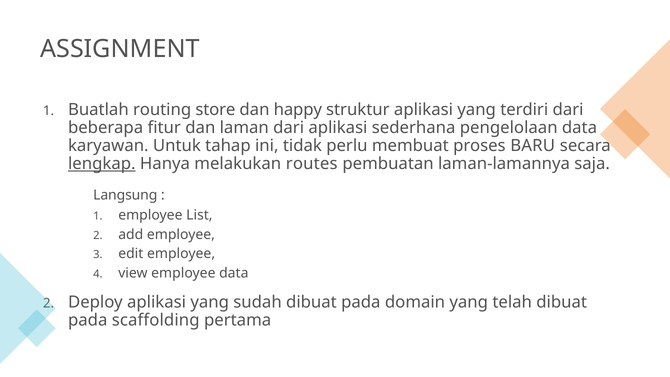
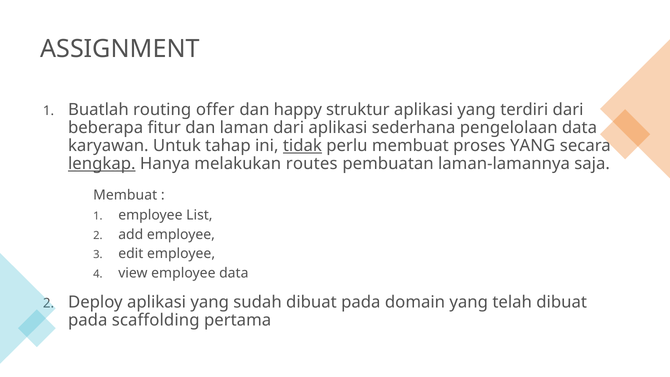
store: store -> offer (215, 109)
tidak underline: none -> present (302, 146)
proses BARU: BARU -> YANG (533, 146)
Langsung: Langsung -> Membuat (125, 195)
